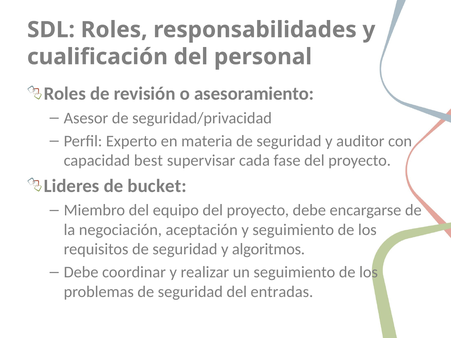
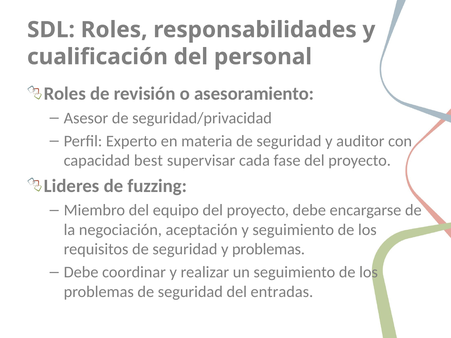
bucket: bucket -> fuzzing (157, 186)
y algoritmos: algoritmos -> problemas (268, 249)
